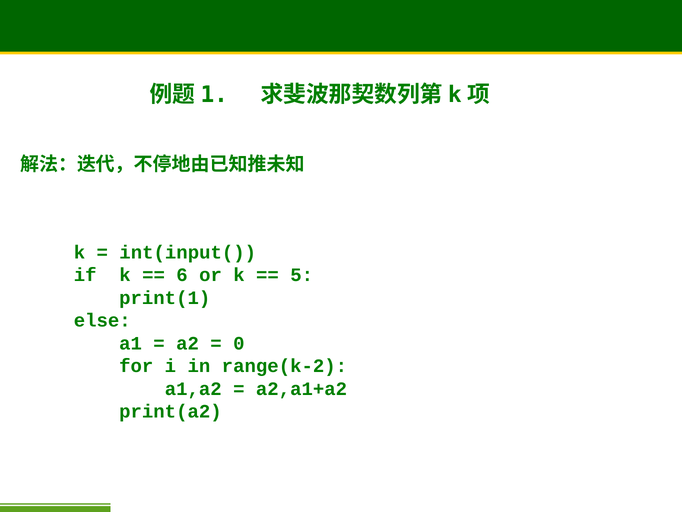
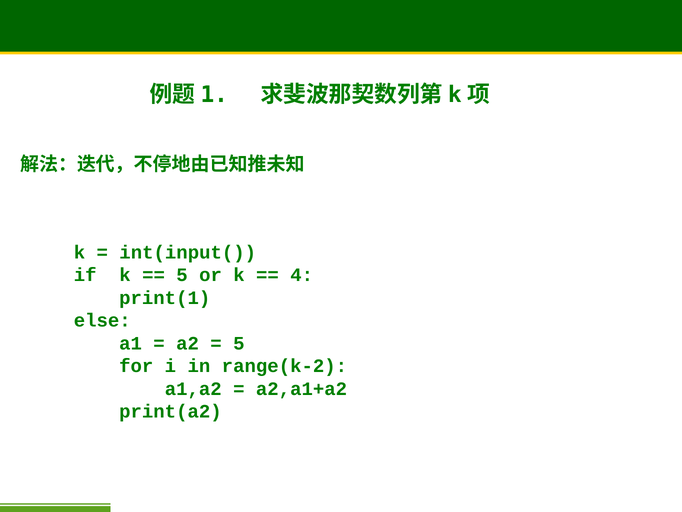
6: 6 -> 5 (182, 275)
5: 5 -> 4 (302, 275)
0: 0 -> 5 (239, 343)
